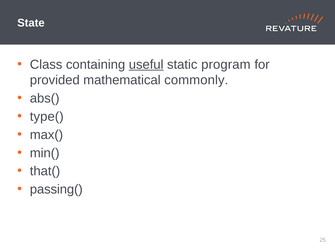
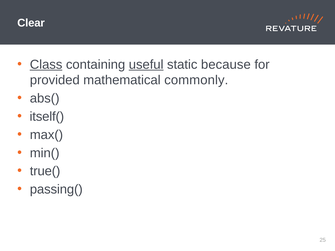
State: State -> Clear (31, 23)
Class underline: none -> present (46, 65)
program: program -> because (226, 65)
type(: type( -> itself( (47, 117)
that(: that( -> true( (45, 171)
